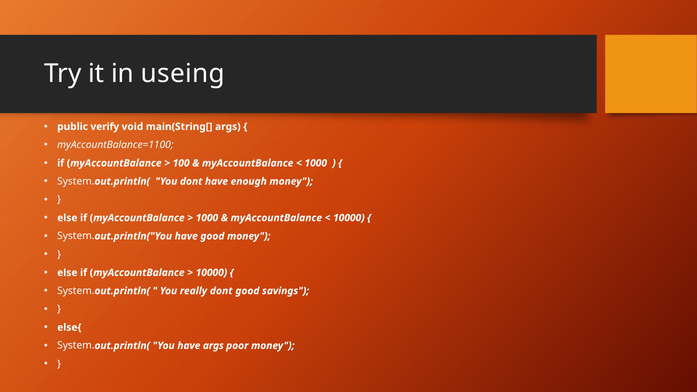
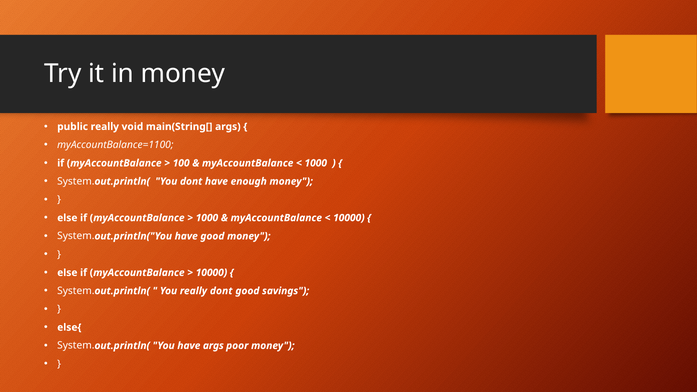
in useing: useing -> money (183, 74)
public verify: verify -> really (105, 127)
